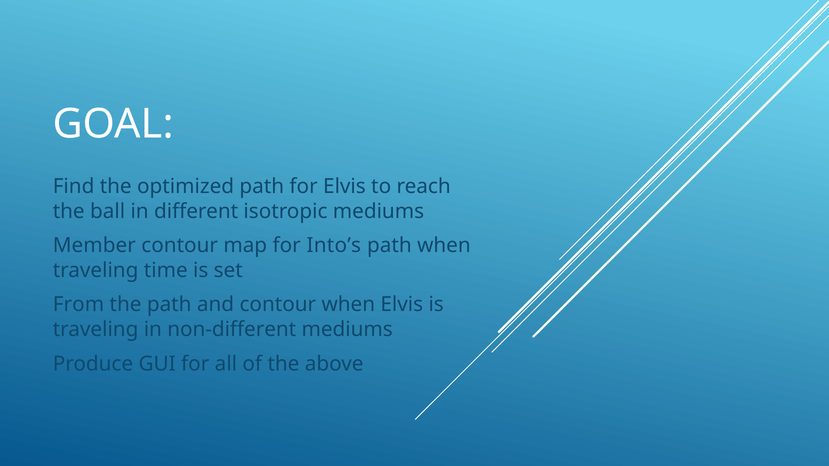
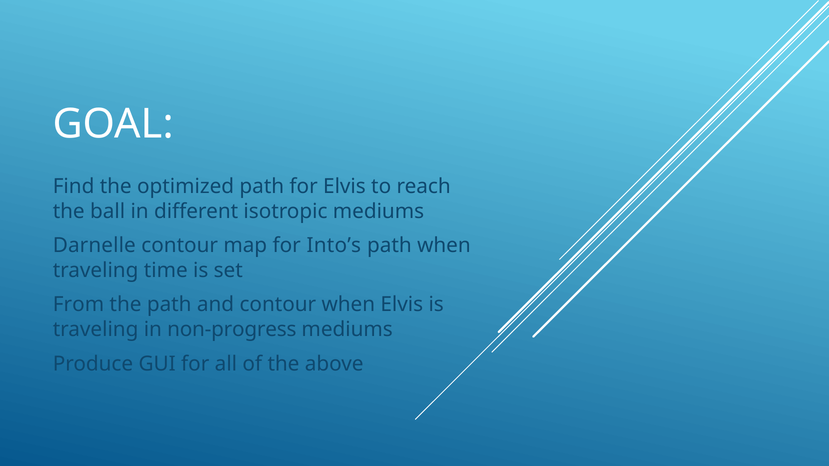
Member: Member -> Darnelle (94, 246)
non-different: non-different -> non-progress (232, 330)
